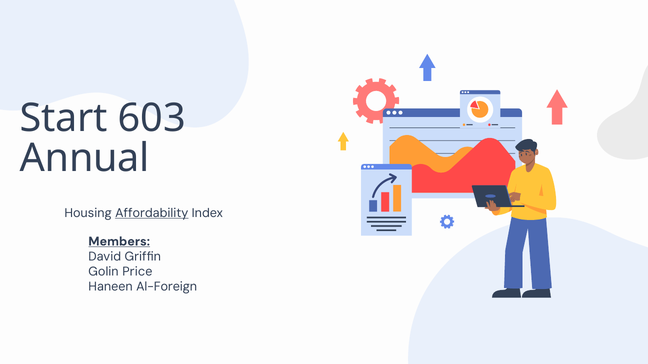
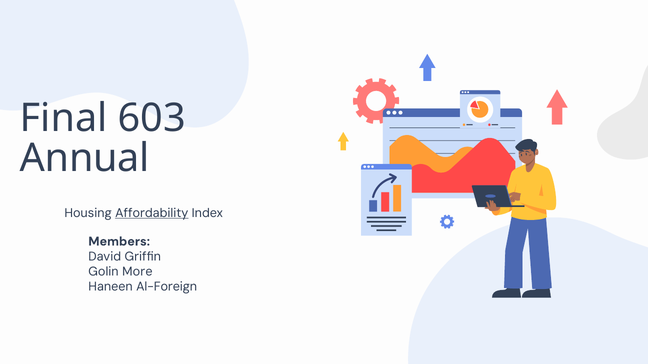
Start: Start -> Final (64, 118)
Members underline: present -> none (119, 242)
Price: Price -> More (137, 272)
